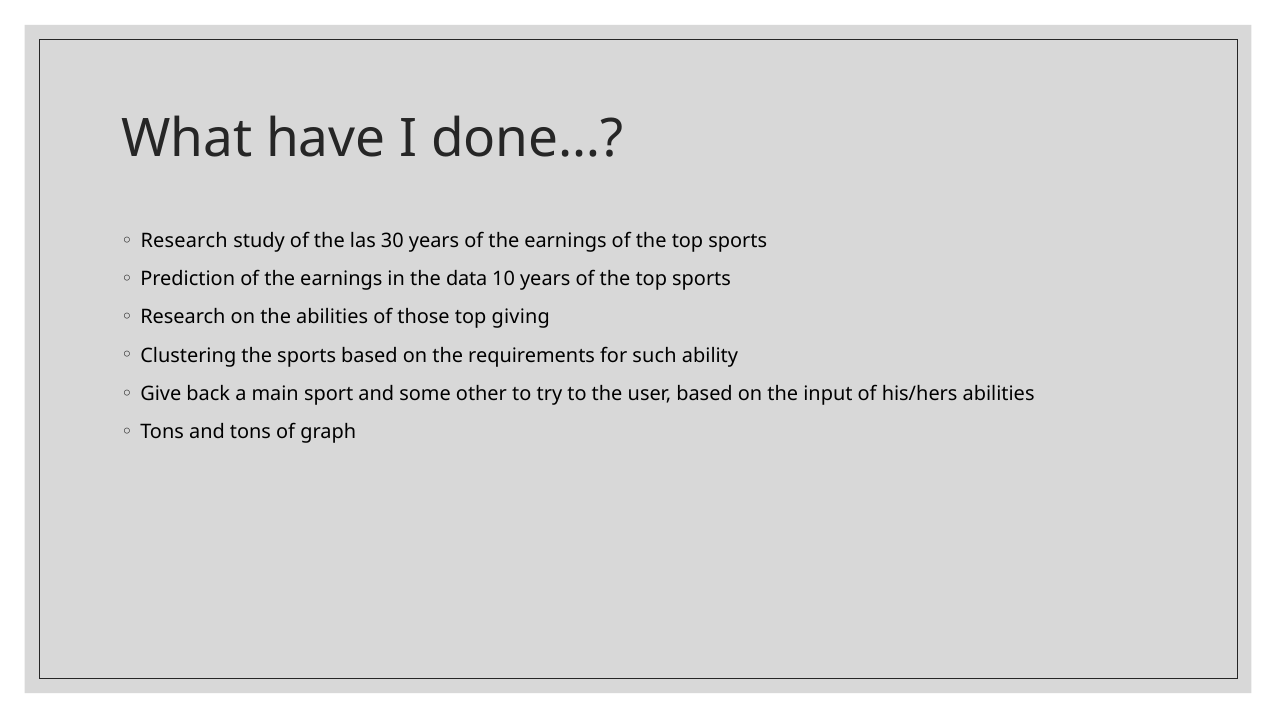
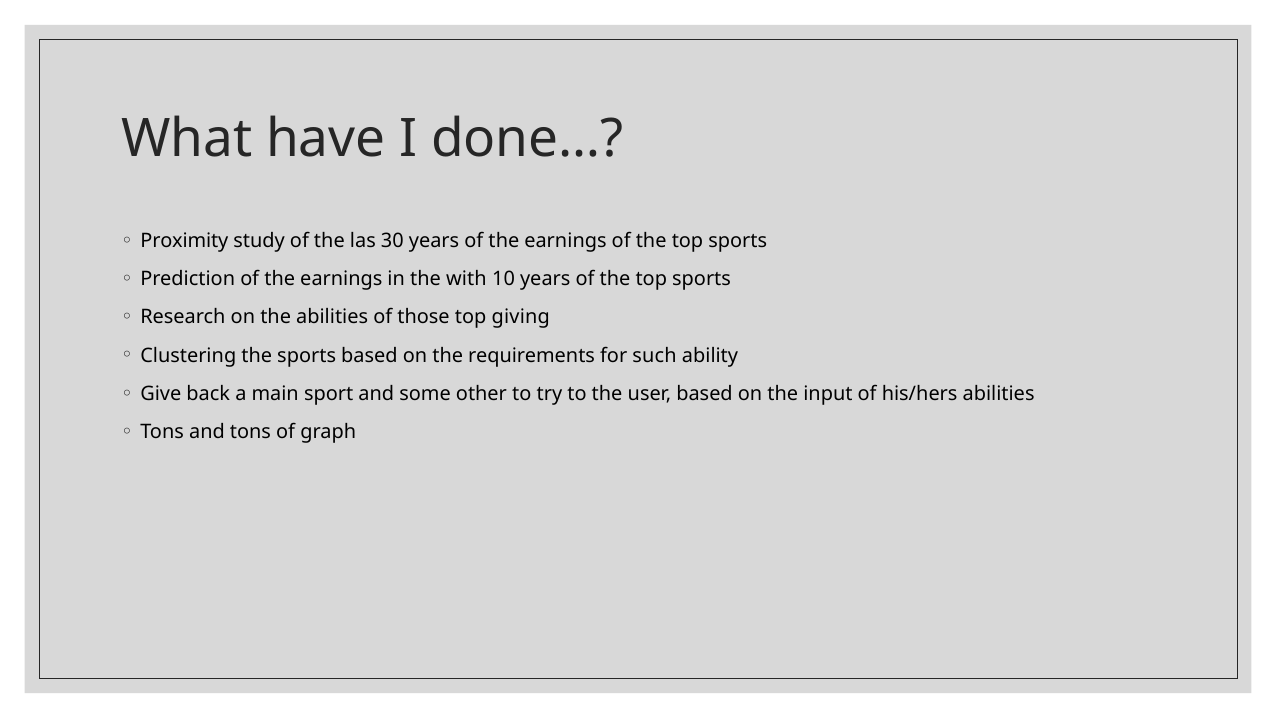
Research: Research -> Proximity (184, 241)
data: data -> with (466, 279)
